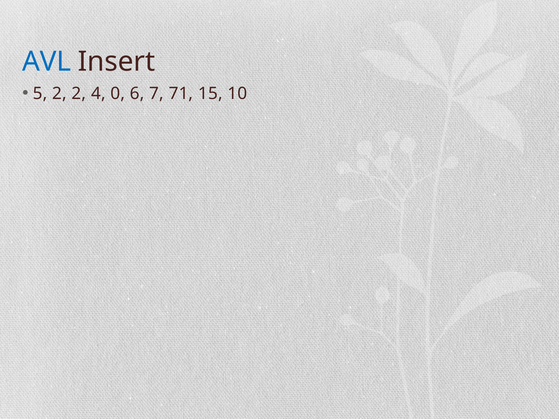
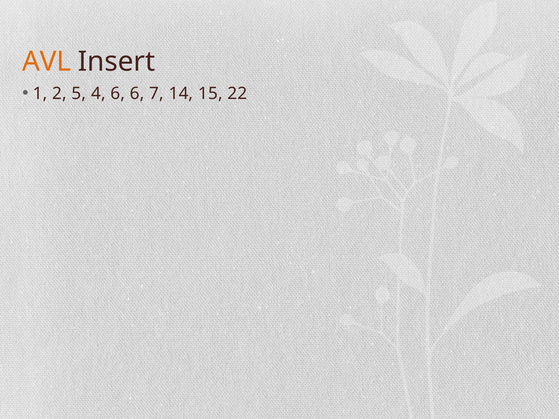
AVL colour: blue -> orange (47, 62)
5: 5 -> 1 (40, 94)
2 2: 2 -> 5 (79, 94)
4 0: 0 -> 6 (118, 94)
71: 71 -> 14 (181, 94)
10: 10 -> 22 (237, 94)
